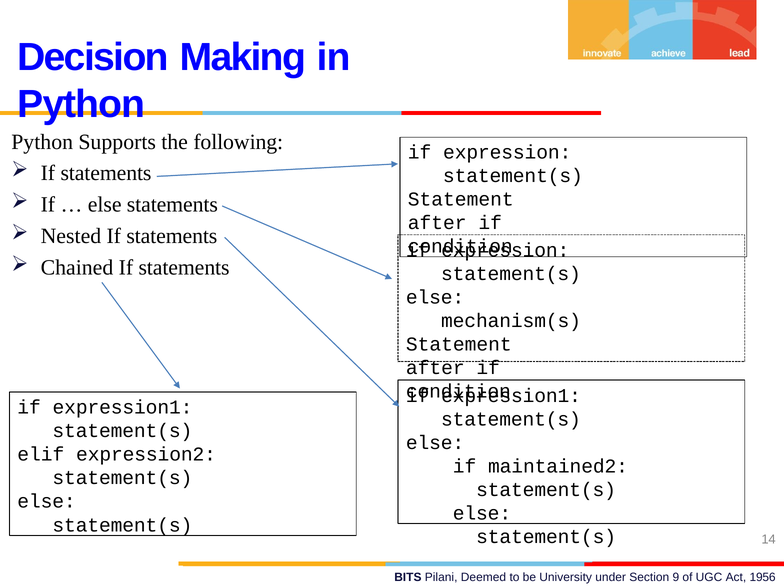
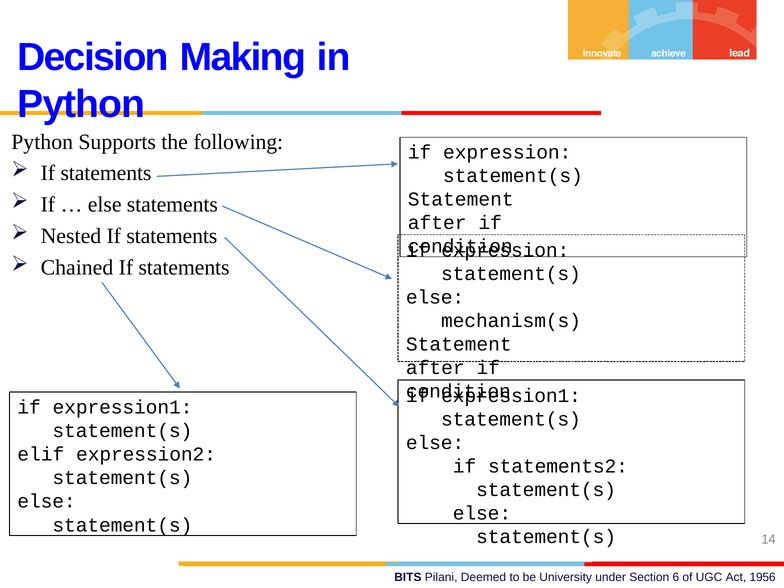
maintained2: maintained2 -> statements2 (558, 466)
9: 9 -> 6 (676, 577)
